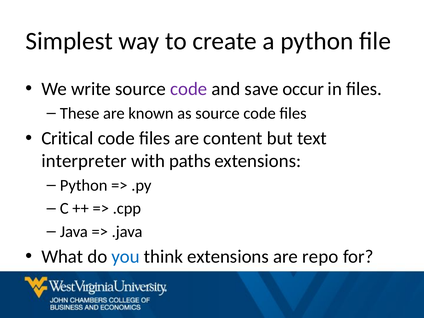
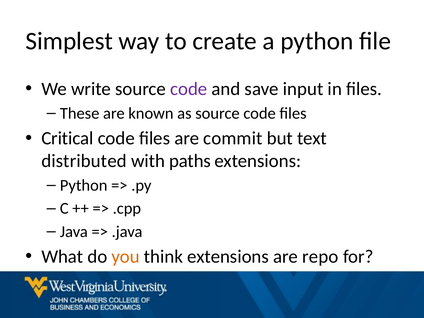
occur: occur -> input (303, 89)
content: content -> commit (233, 138)
interpreter: interpreter -> distributed (84, 161)
you colour: blue -> orange (126, 257)
